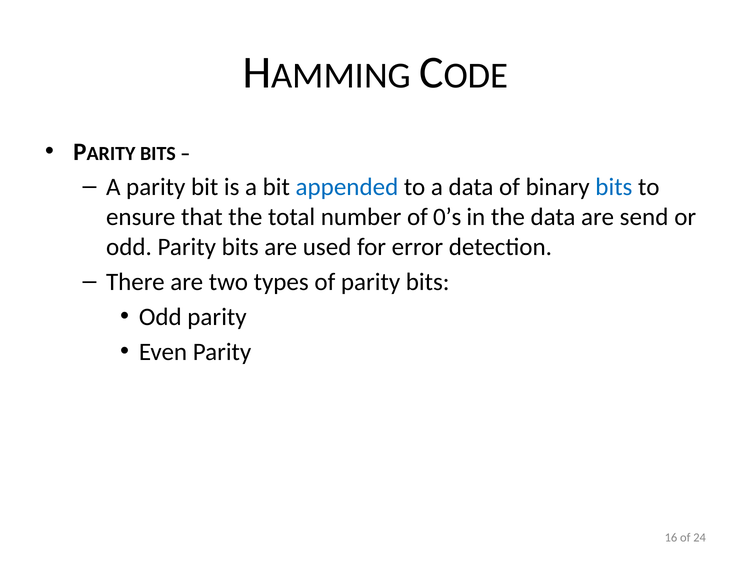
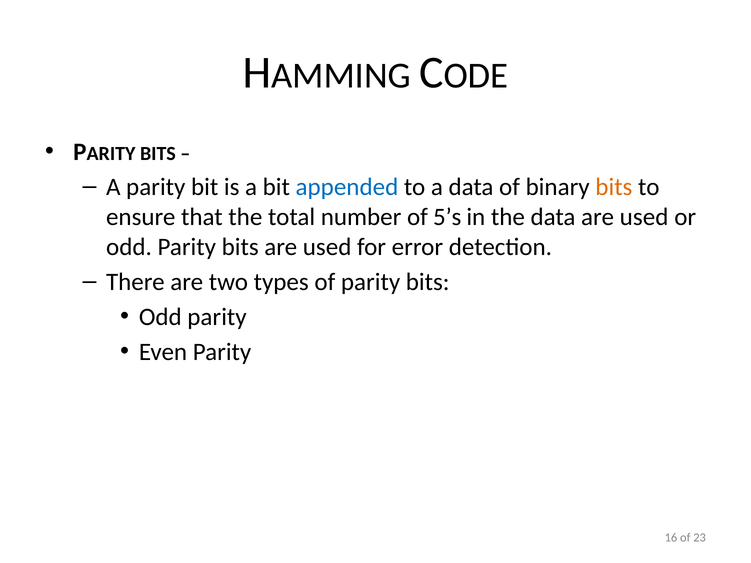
bits colour: blue -> orange (614, 187)
0’s: 0’s -> 5’s (447, 217)
data are send: send -> used (644, 217)
24: 24 -> 23 (700, 538)
